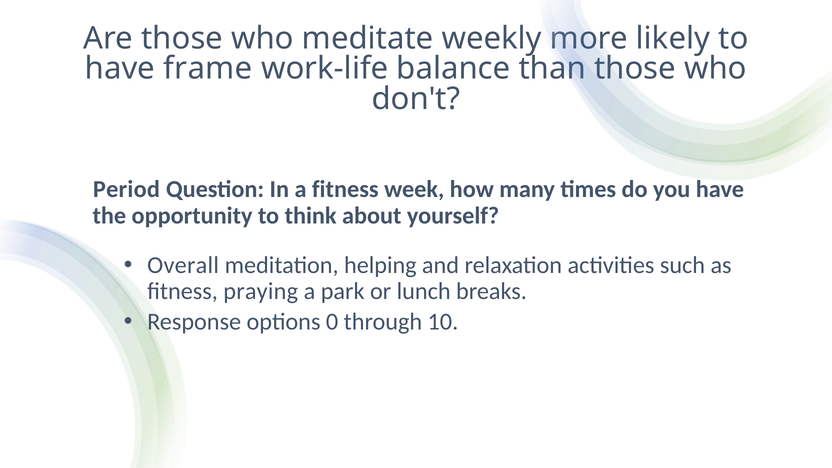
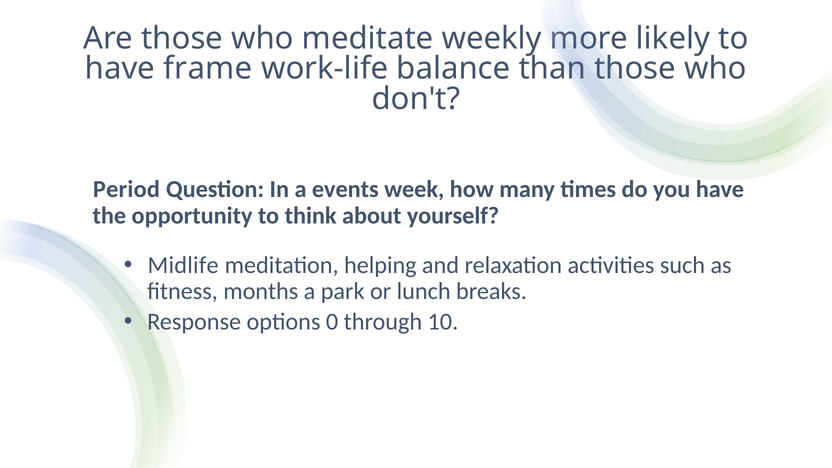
a fitness: fitness -> events (345, 189)
Overall: Overall -> Midlife (183, 265)
praying: praying -> months (261, 291)
